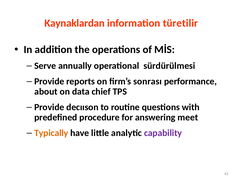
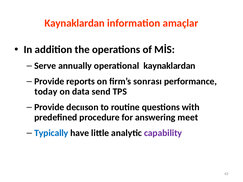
türetilir: türetilir -> amaçlar (181, 23)
operational sürdürülmesi: sürdürülmesi -> kaynaklardan (169, 66)
about: about -> today (46, 92)
chief: chief -> send (101, 92)
Typically colour: orange -> blue (51, 133)
